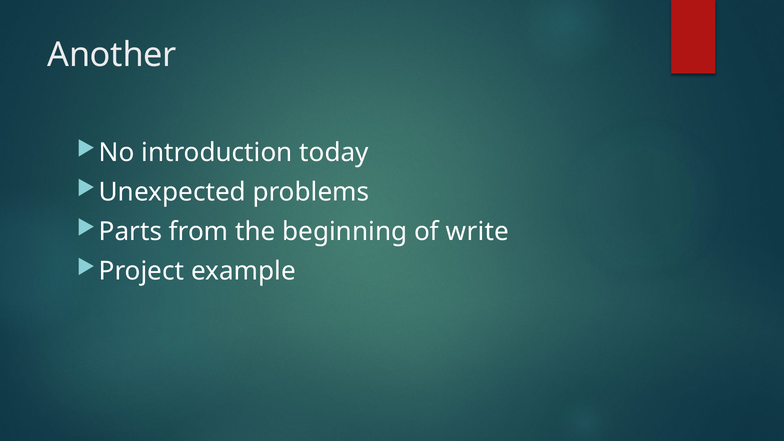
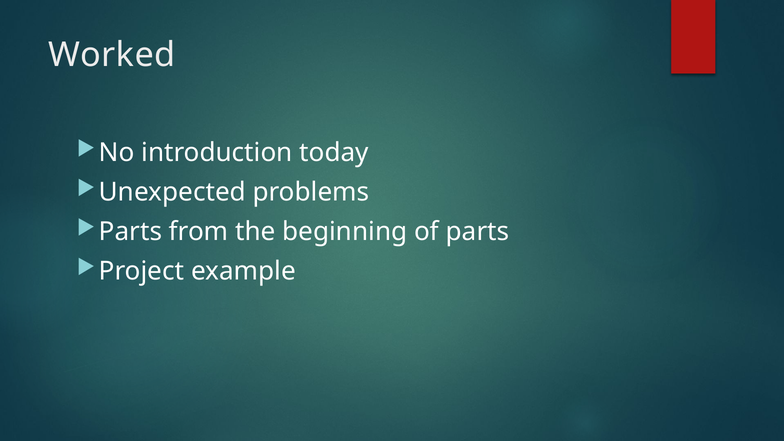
Another: Another -> Worked (112, 55)
of write: write -> parts (478, 232)
